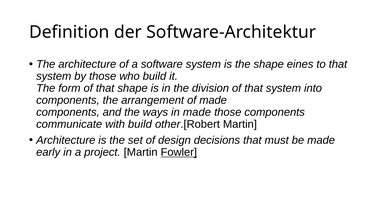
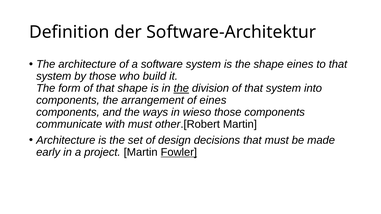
the underline: none -> present (181, 88)
of made: made -> eines (213, 100)
in made: made -> wieso (197, 112)
with build: build -> must (140, 124)
